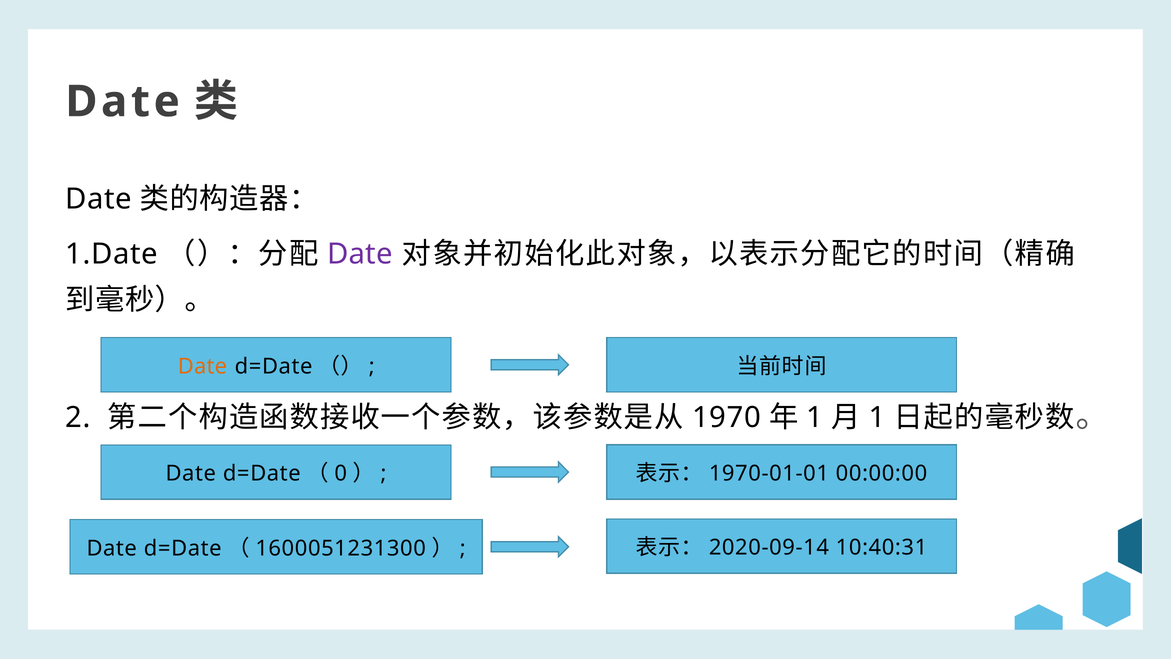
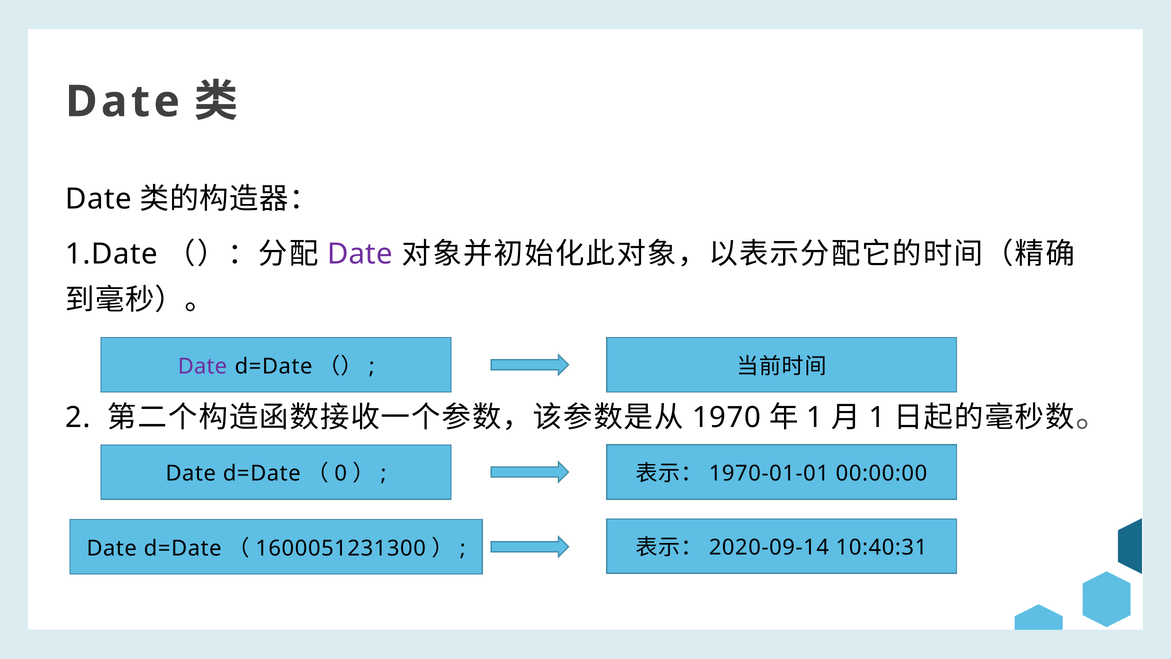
Date colour: orange -> purple (202, 366)
